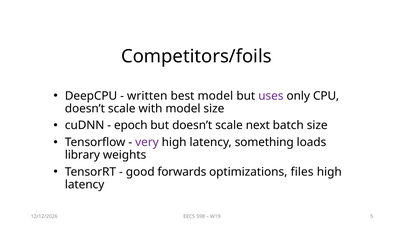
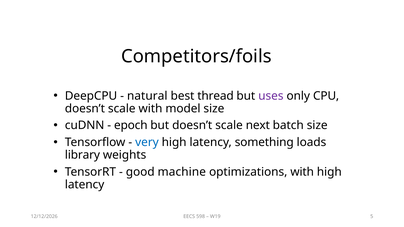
written: written -> natural (147, 96)
best model: model -> thread (216, 96)
very colour: purple -> blue (147, 142)
forwards: forwards -> machine (182, 172)
optimizations files: files -> with (302, 172)
